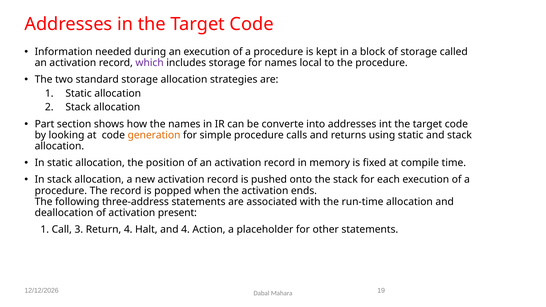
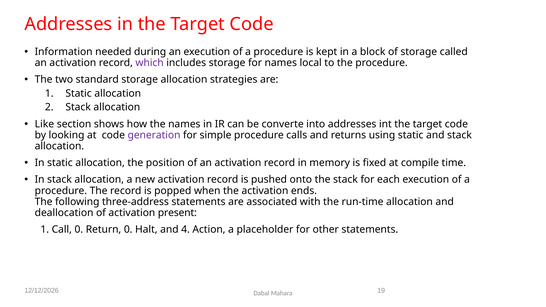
Part: Part -> Like (44, 124)
generation colour: orange -> purple (154, 135)
Call 3: 3 -> 0 (79, 230)
Return 4: 4 -> 0 (128, 230)
